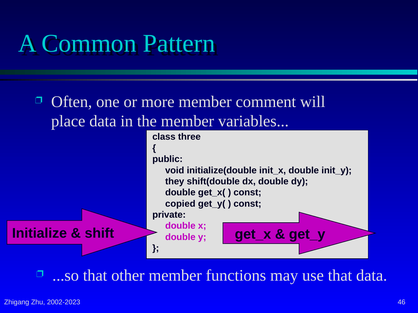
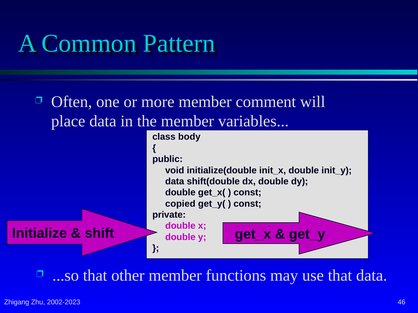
three: three -> body (189, 137)
they: they -> data (175, 182)
